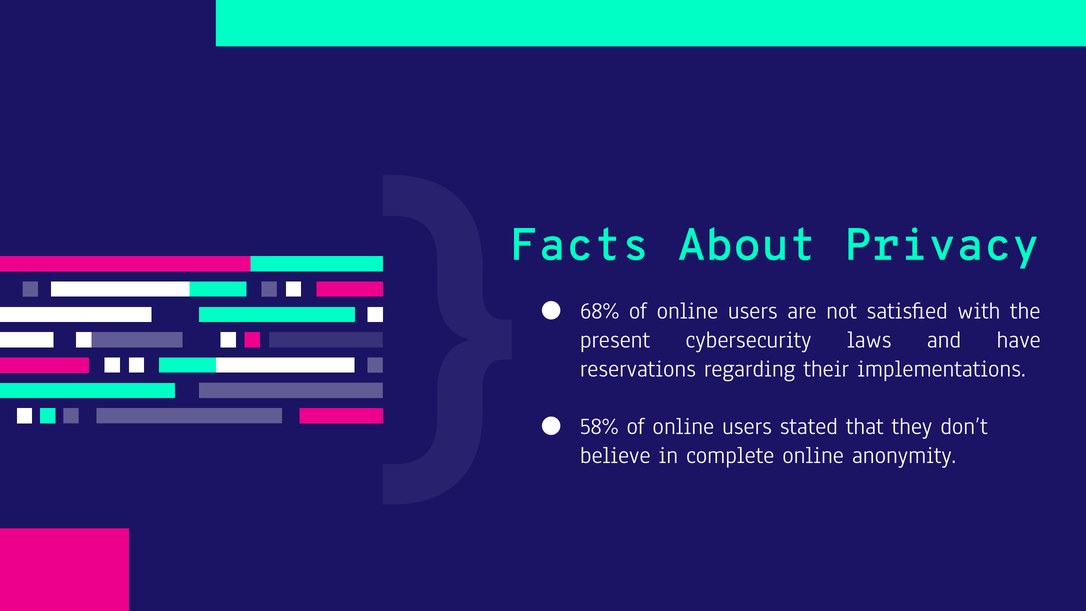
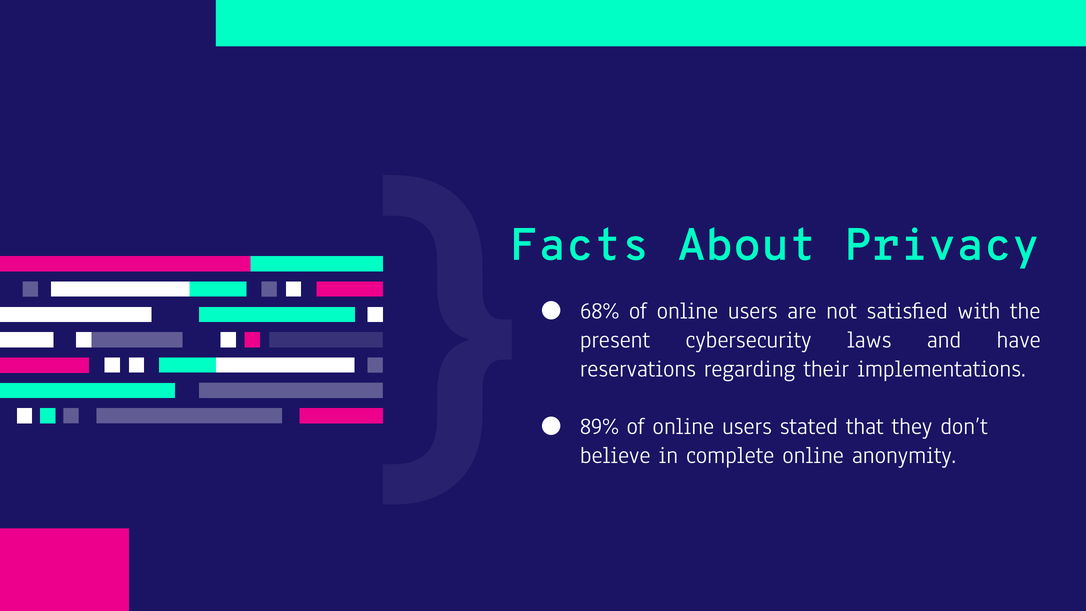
58%: 58% -> 89% (599, 426)
